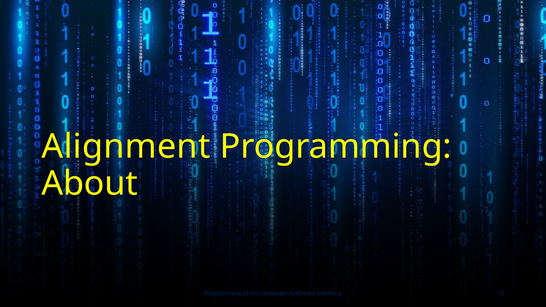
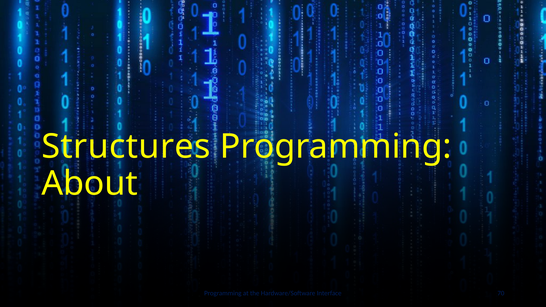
Alignment: Alignment -> Structures (126, 147)
